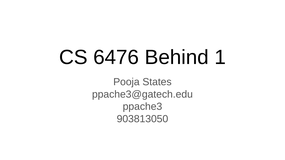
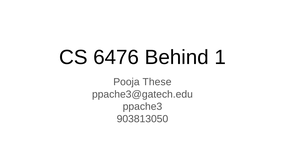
States: States -> These (157, 82)
